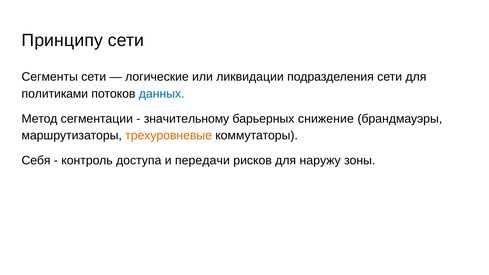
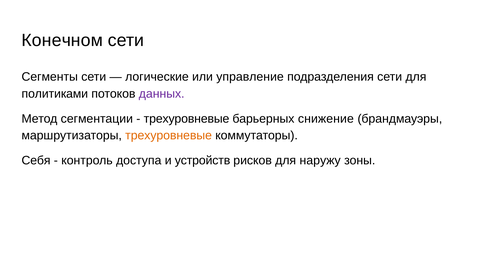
Принципу: Принципу -> Конечном (62, 41)
ликвидации: ликвидации -> управление (250, 77)
данных colour: blue -> purple (162, 94)
значительному: значительному -> трехуровневые (187, 119)
передачи: передачи -> устройств (203, 161)
